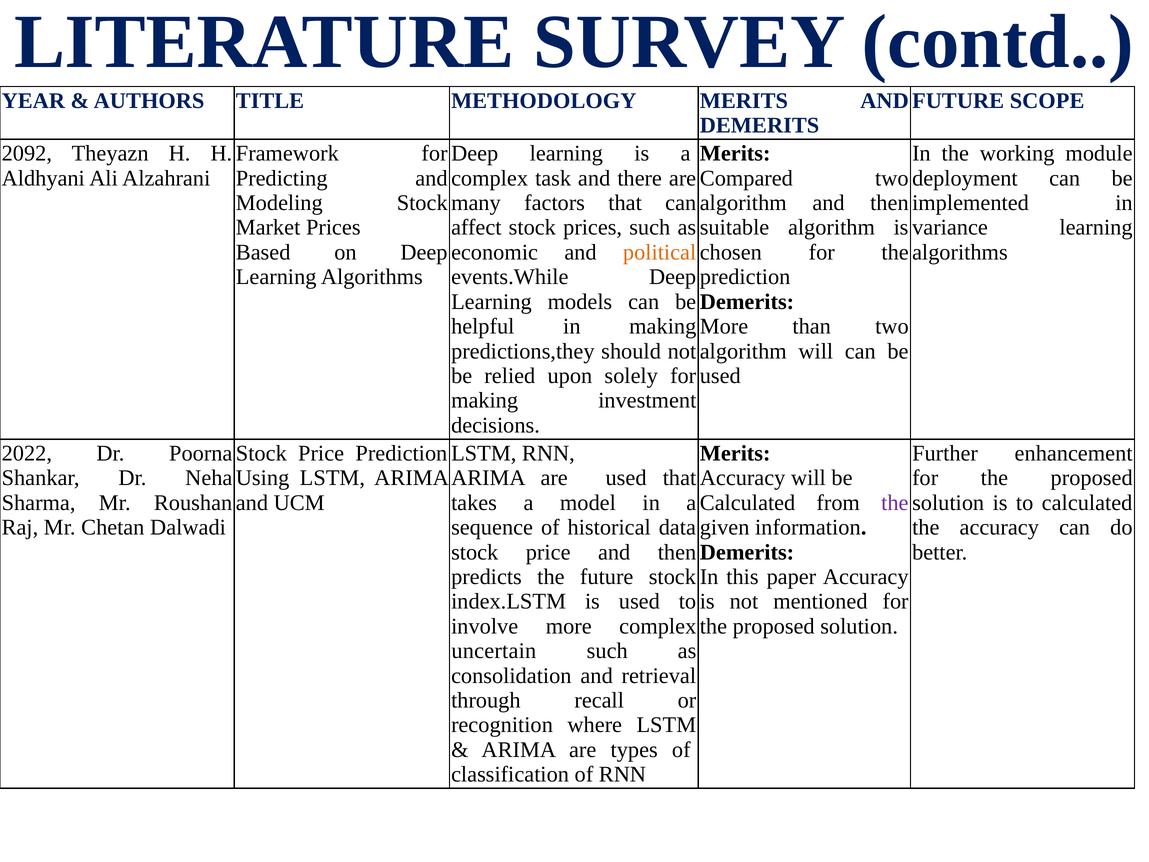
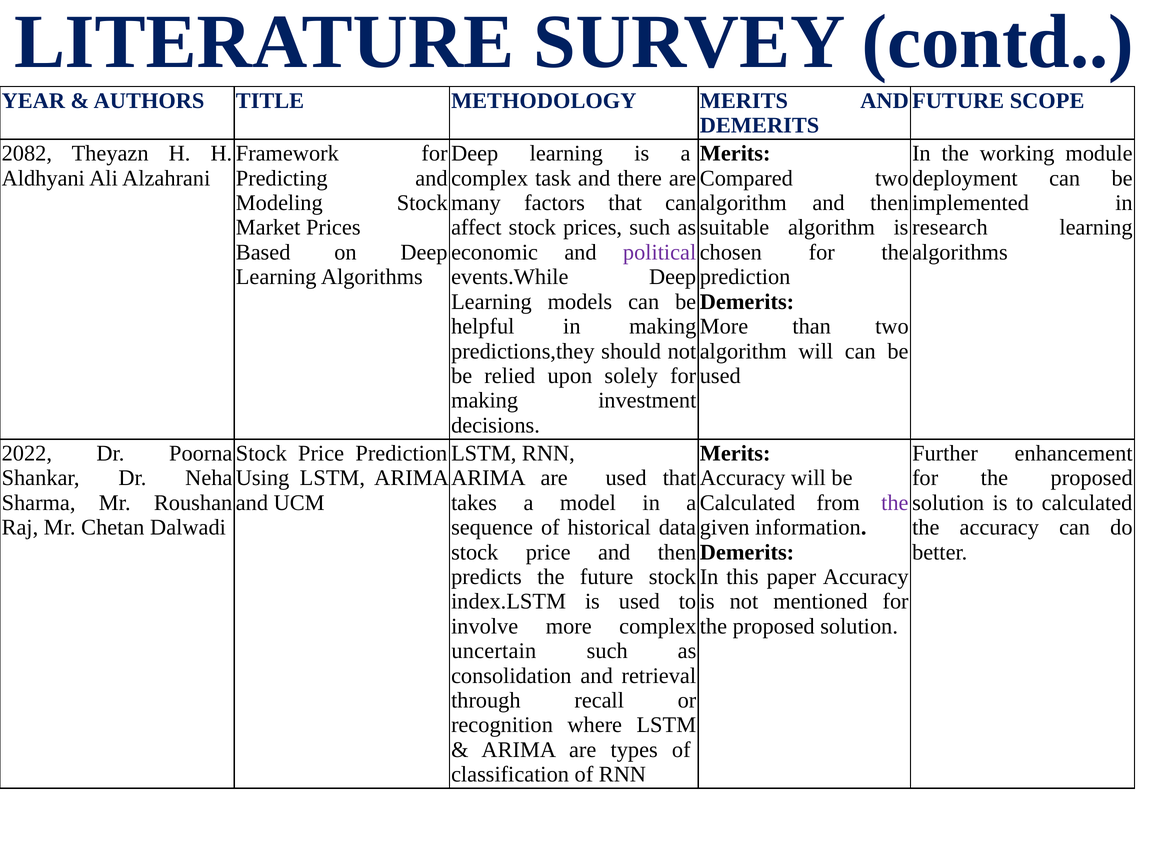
2092: 2092 -> 2082 (27, 153)
variance: variance -> research (950, 228)
political colour: orange -> purple (660, 252)
